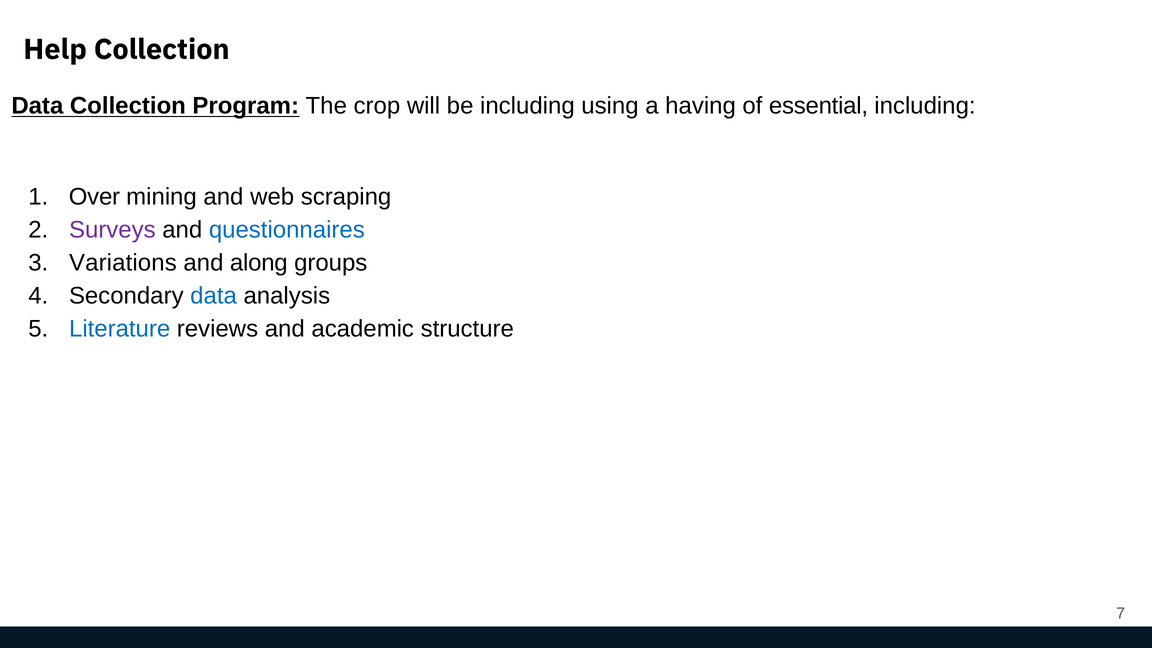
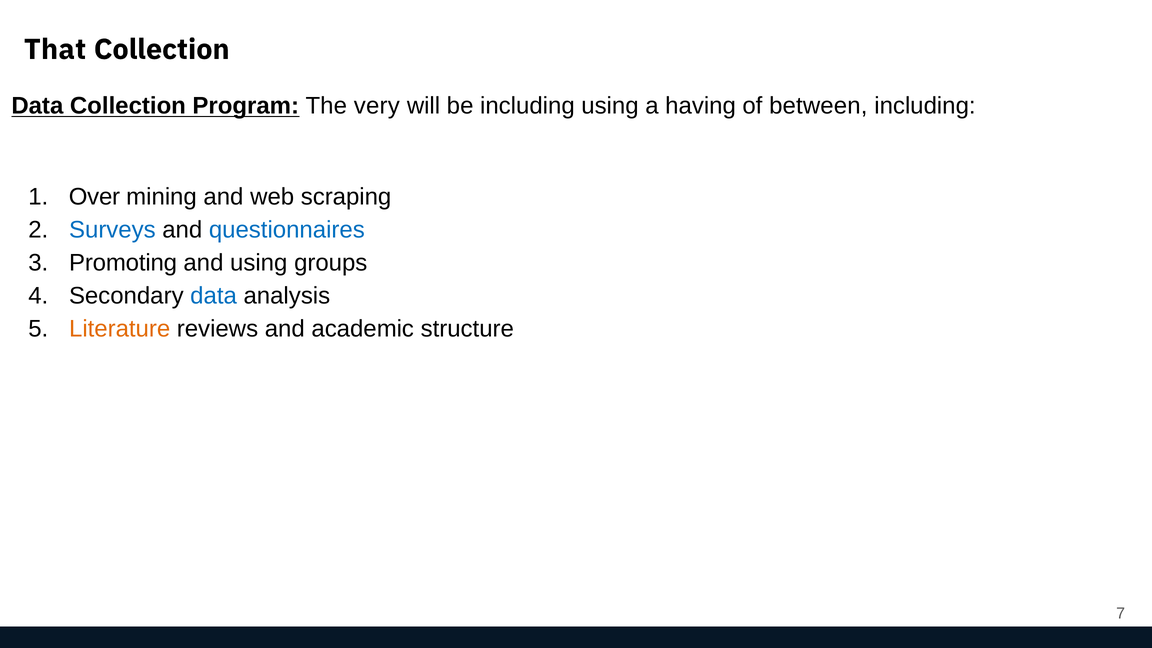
Help: Help -> That (55, 49)
crop: crop -> very (377, 106)
essential: essential -> between (818, 106)
Surveys colour: purple -> blue (112, 230)
Variations: Variations -> Promoting (123, 263)
and along: along -> using (259, 263)
Literature colour: blue -> orange (120, 329)
